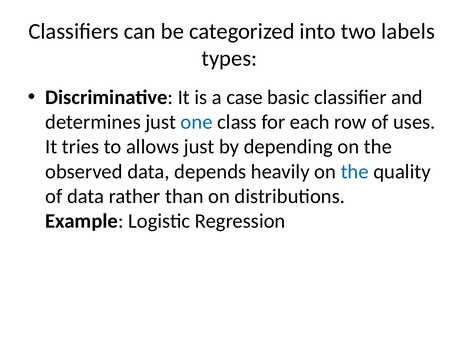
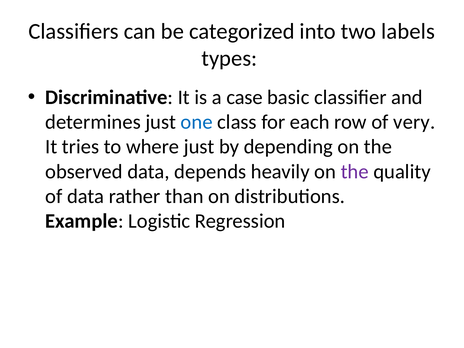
uses: uses -> very (414, 122)
allows: allows -> where (153, 147)
the colour: blue -> purple (355, 172)
